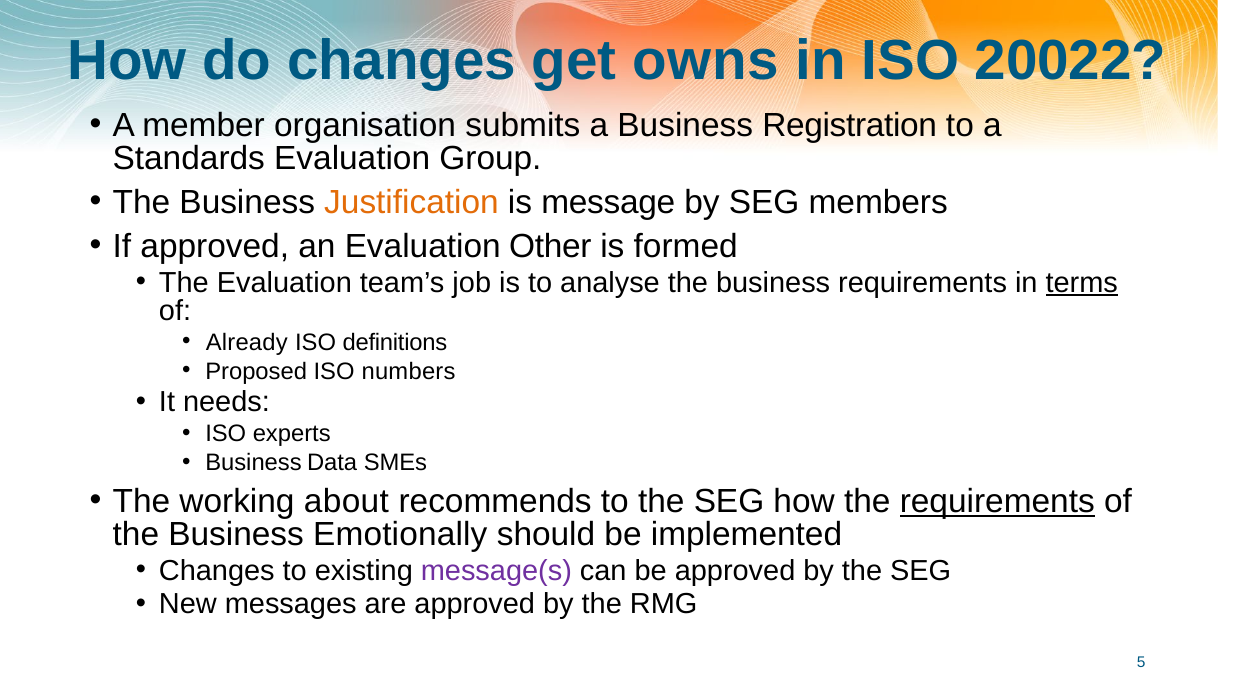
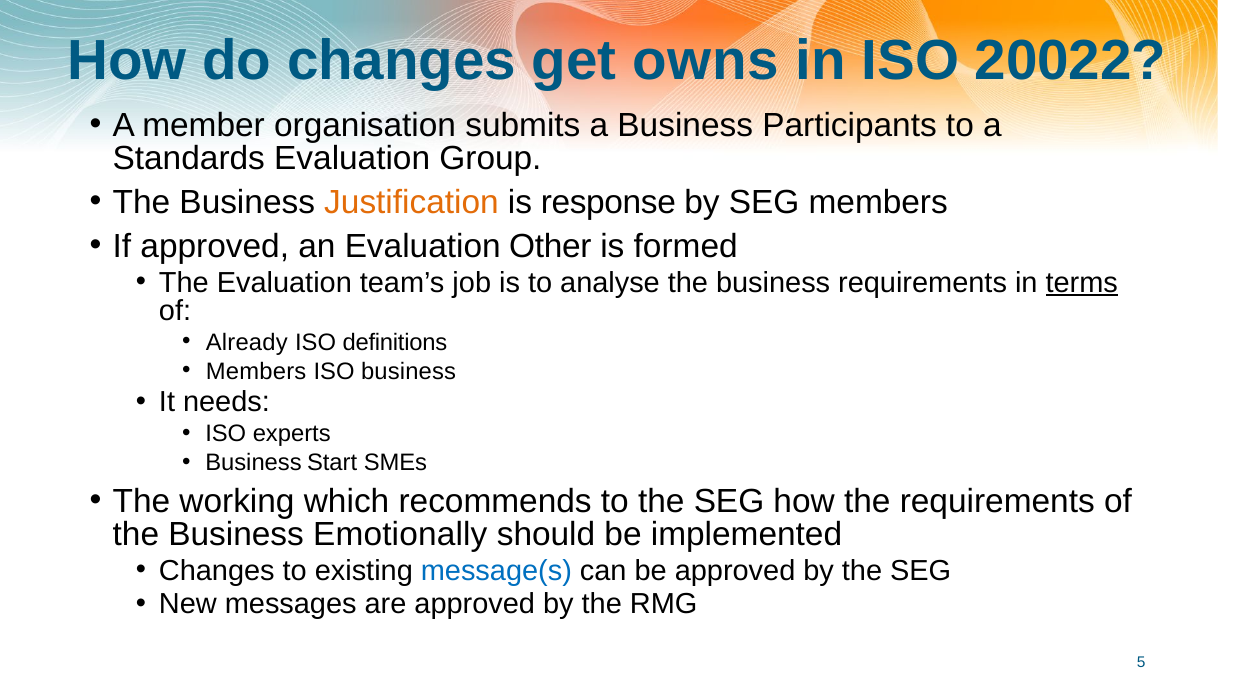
Registration: Registration -> Participants (850, 126)
message: message -> response (608, 202)
Proposed: Proposed -> Members (256, 372)
ISO numbers: numbers -> business (409, 372)
Data: Data -> Start (332, 463)
about: about -> which (347, 502)
requirements underline: present -> none (997, 502)
message(s colour: purple -> blue (496, 571)
